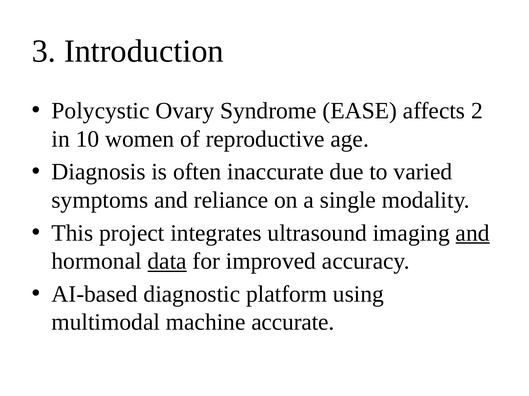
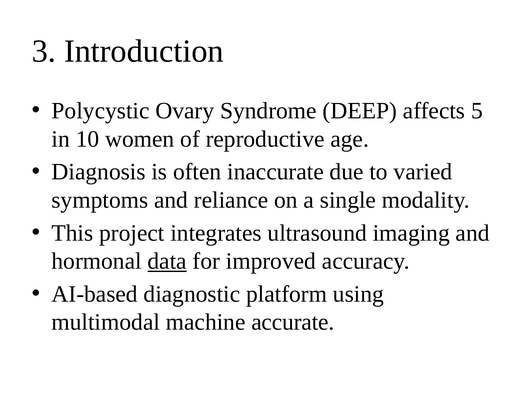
EASE: EASE -> DEEP (360, 111)
2: 2 -> 5 (477, 111)
and underline: present -> none (473, 233)
